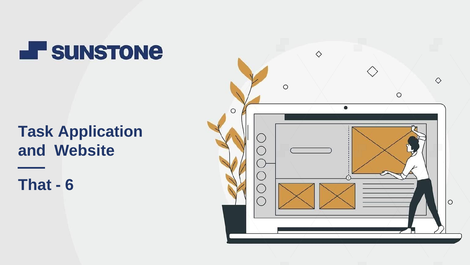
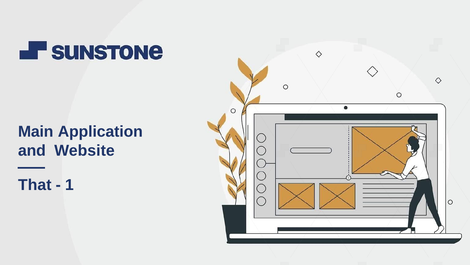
Task: Task -> Main (36, 131)
6: 6 -> 1 (69, 185)
